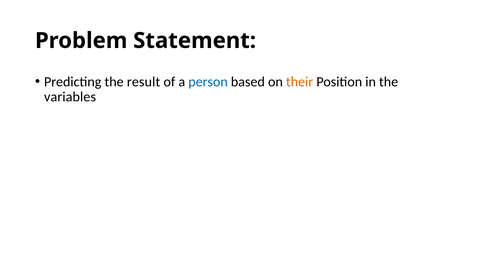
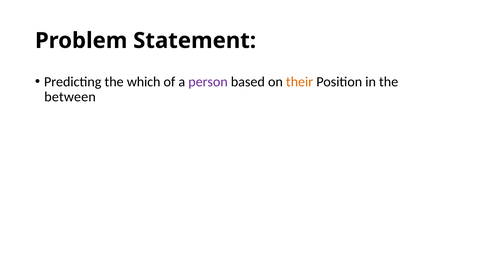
result: result -> which (144, 82)
person colour: blue -> purple (208, 82)
variables: variables -> between (70, 97)
